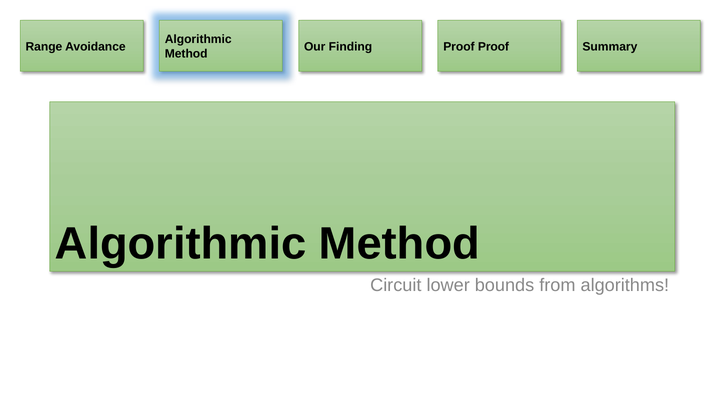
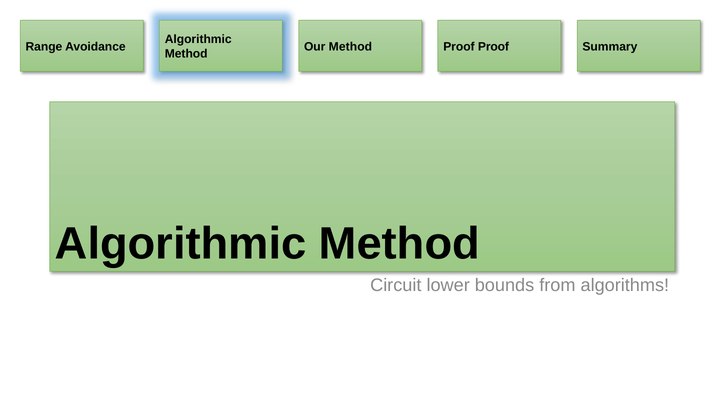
Our Finding: Finding -> Method (350, 46)
